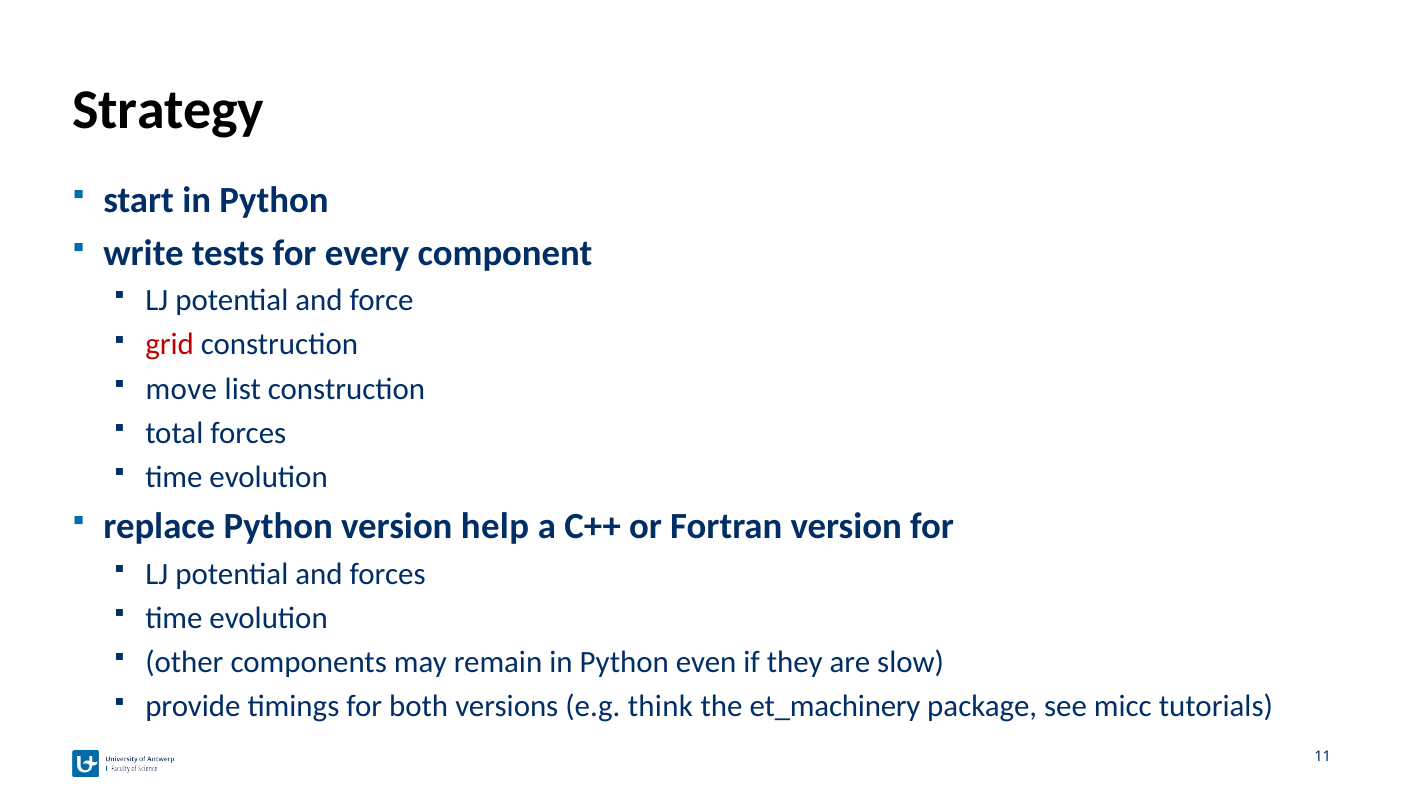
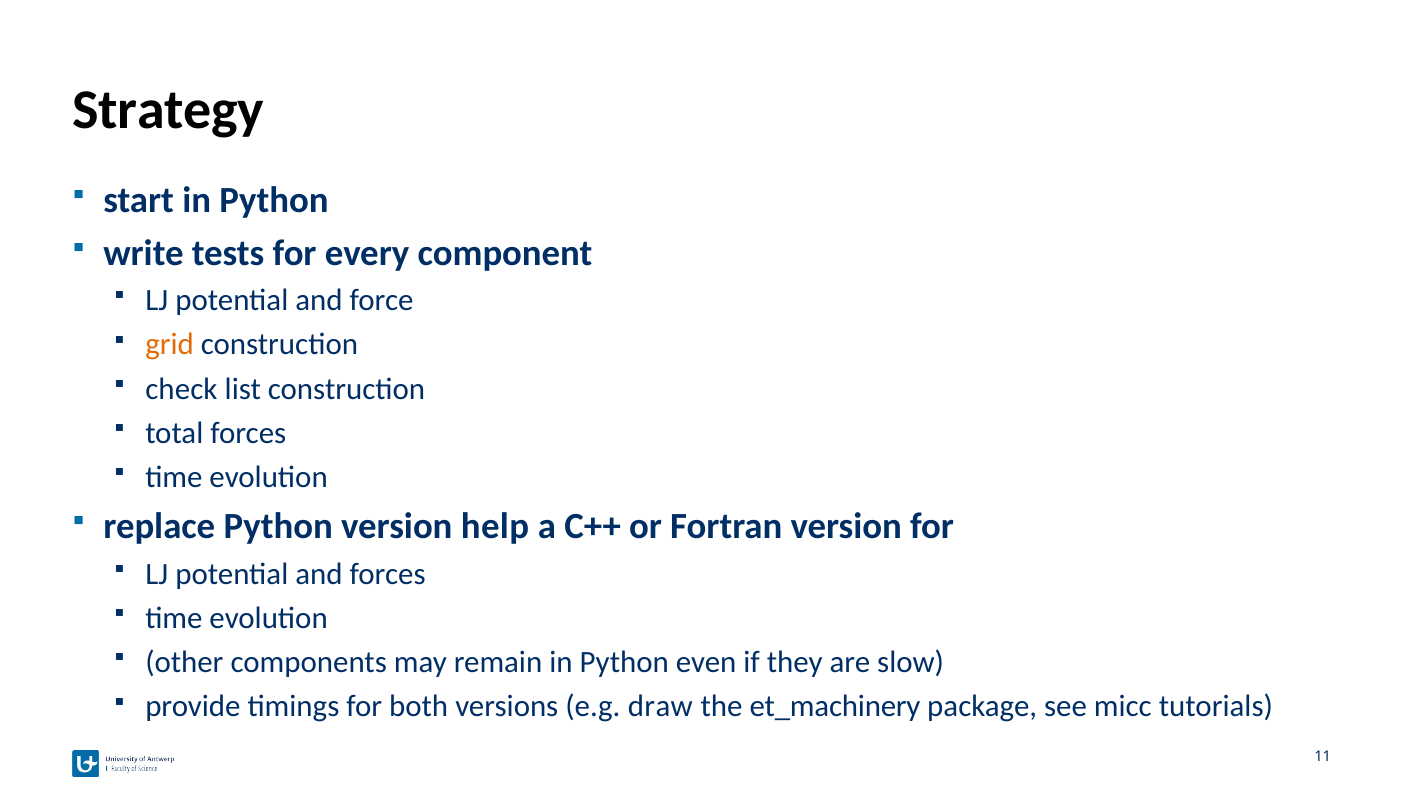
grid colour: red -> orange (170, 344)
move: move -> check (181, 389)
think: think -> draw (660, 706)
